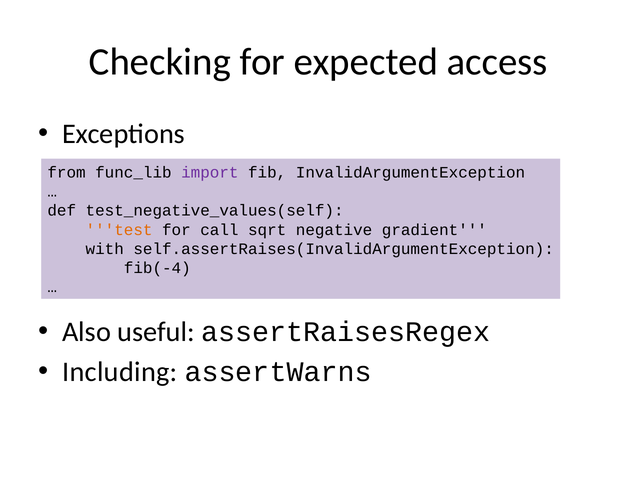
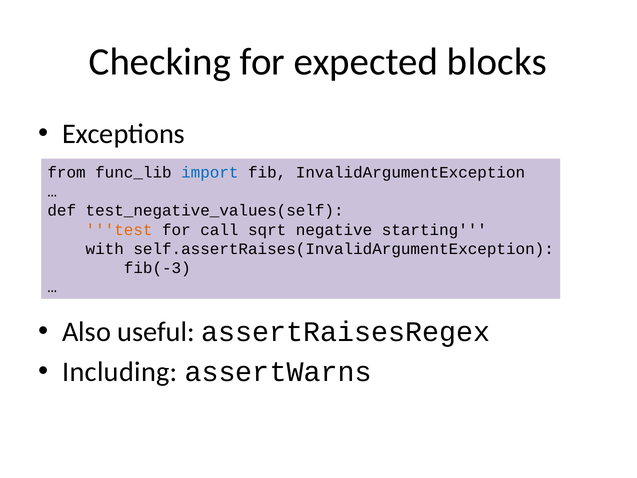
access: access -> blocks (497, 62)
import colour: purple -> blue (210, 172)
gradient: gradient -> starting (434, 230)
fib(-4: fib(-4 -> fib(-3 (157, 268)
